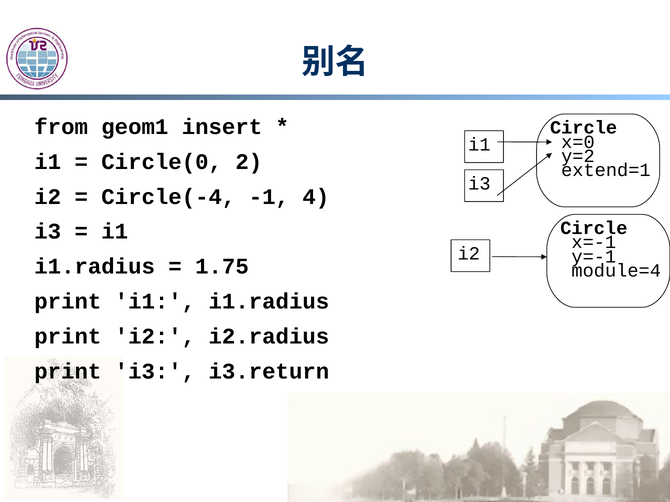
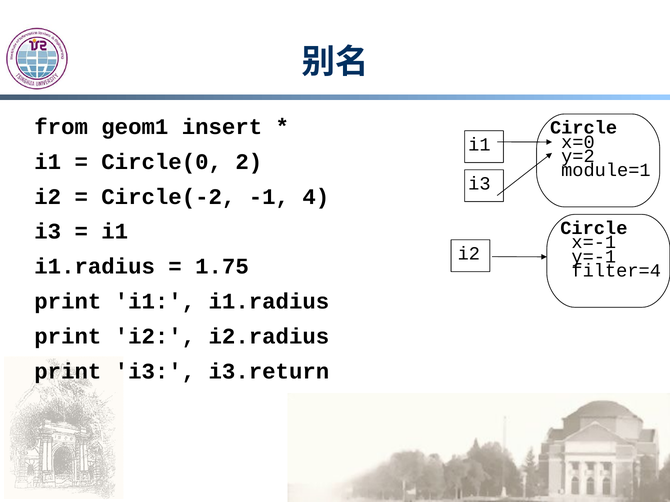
extend=1: extend=1 -> module=1 (606, 170)
Circle(-4: Circle(-4 -> Circle(-2 (168, 197)
module=4: module=4 -> filter=4 (616, 271)
